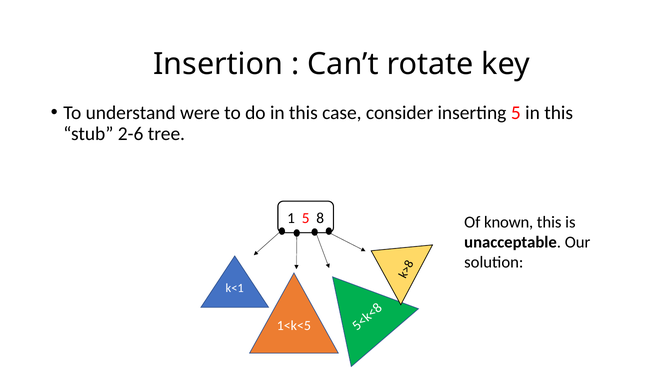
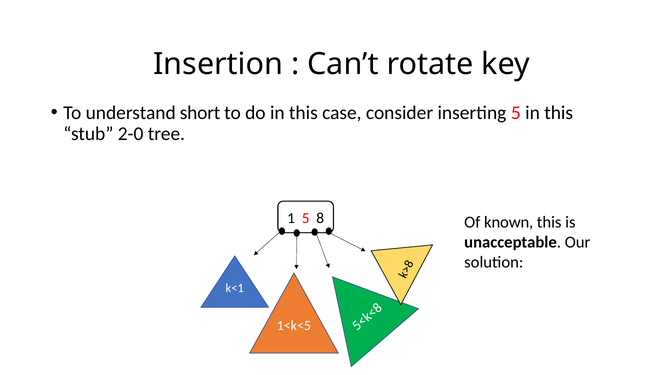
were: were -> short (200, 113)
2-6: 2-6 -> 2-0 (131, 134)
